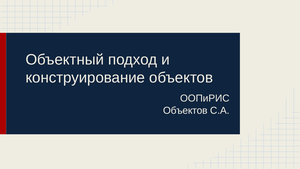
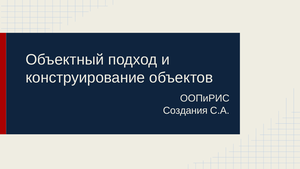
Объектов: Объектов -> Создания (185, 110)
